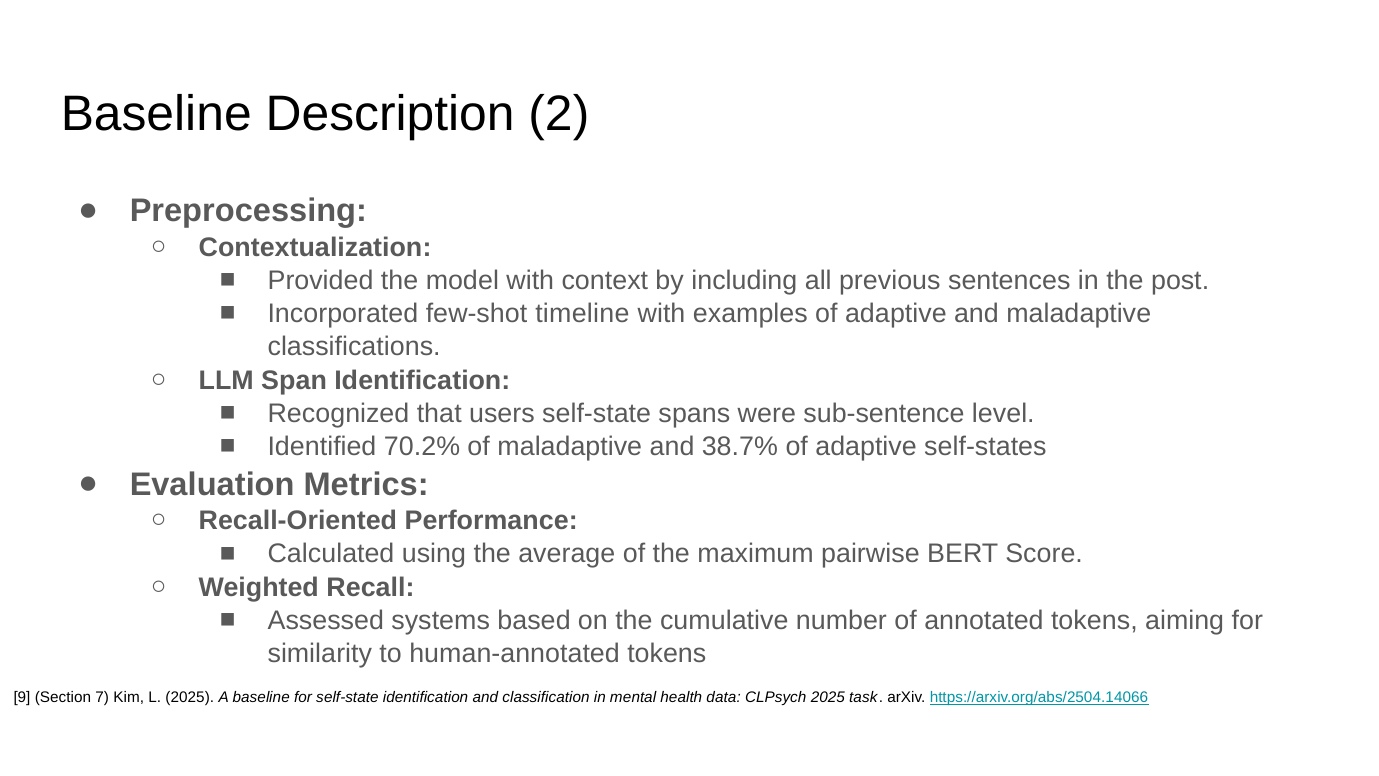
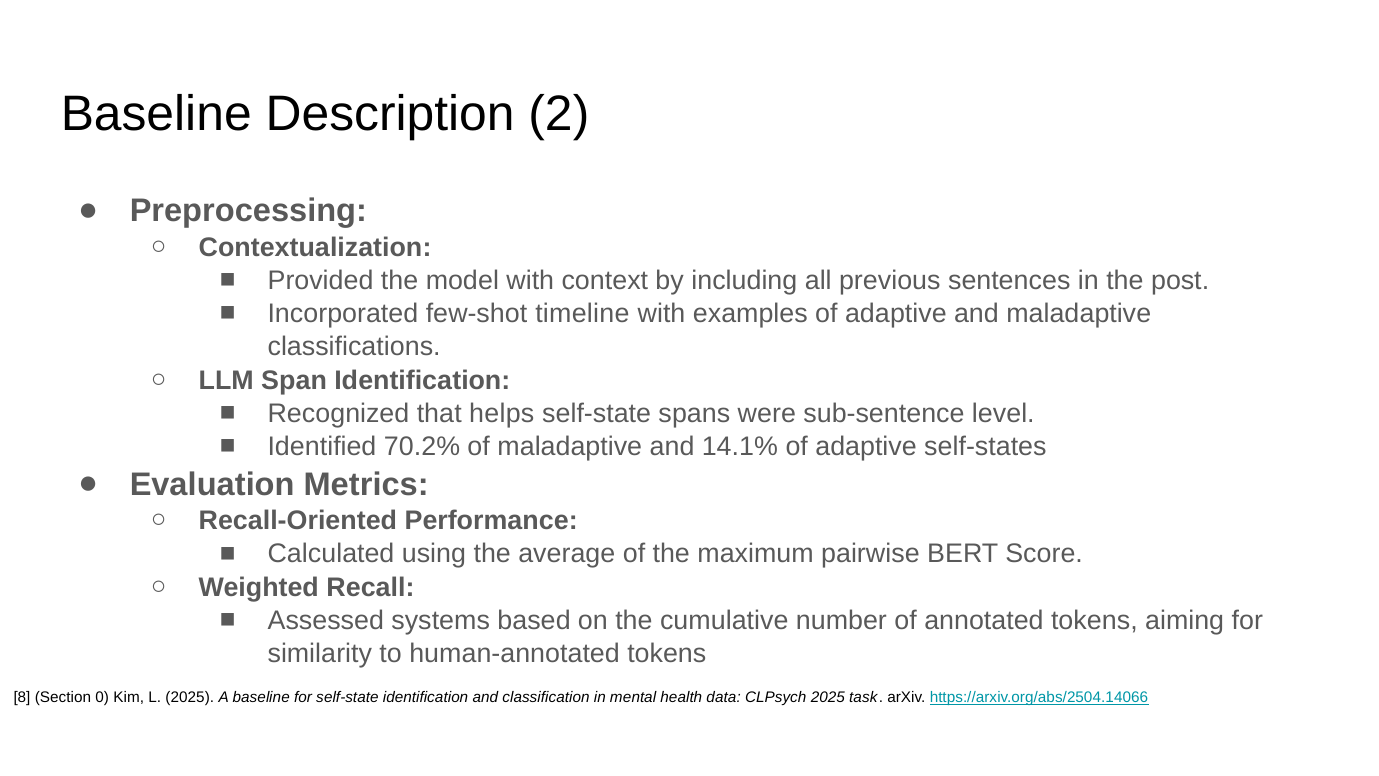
users: users -> helps (502, 413)
38.7%: 38.7% -> 14.1% (740, 447)
9: 9 -> 8 (22, 697)
7: 7 -> 0 (102, 697)
